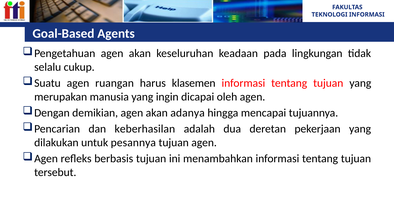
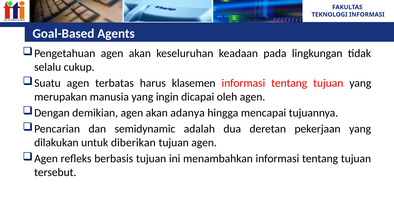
ruangan: ruangan -> terbatas (115, 83)
keberhasilan: keberhasilan -> semidynamic (145, 129)
pesannya: pesannya -> diberikan (133, 143)
